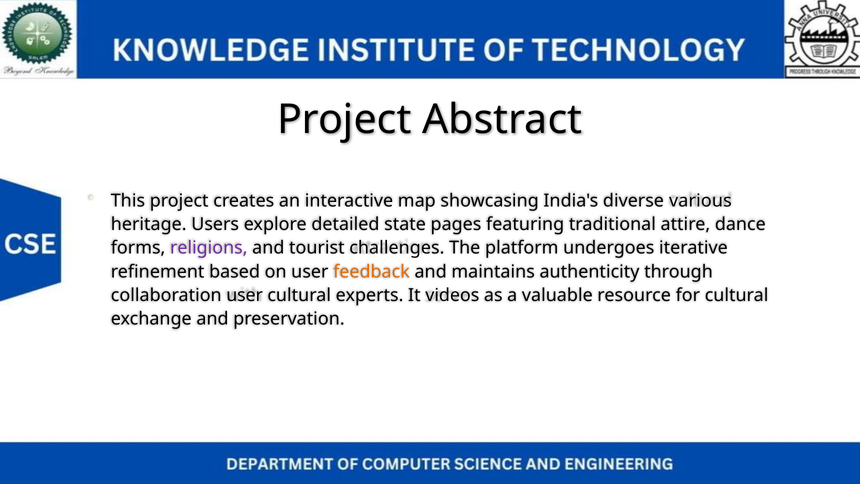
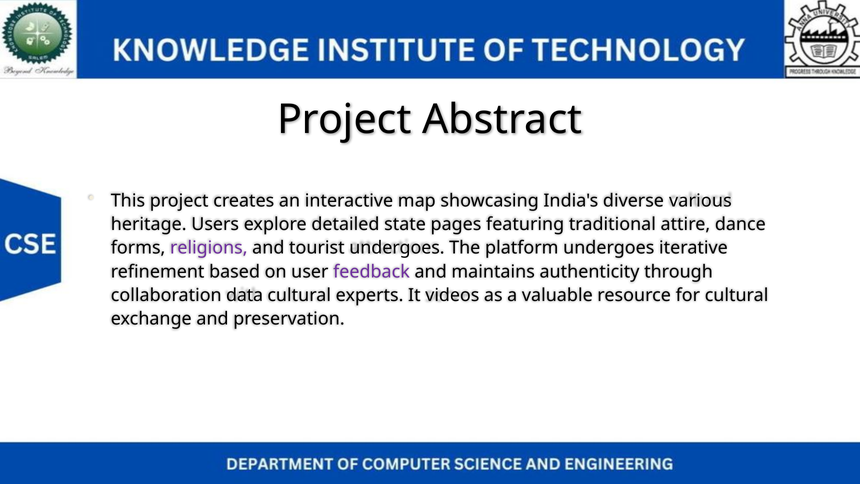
tourist challenges: challenges -> undergoes (397, 248)
feedback colour: orange -> purple (372, 272)
collaboration user: user -> data (245, 295)
